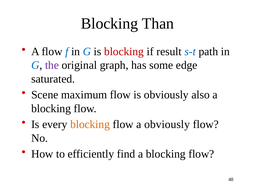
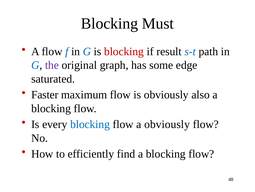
Than: Than -> Must (158, 23)
Scene: Scene -> Faster (45, 94)
blocking colour: orange -> blue (90, 124)
